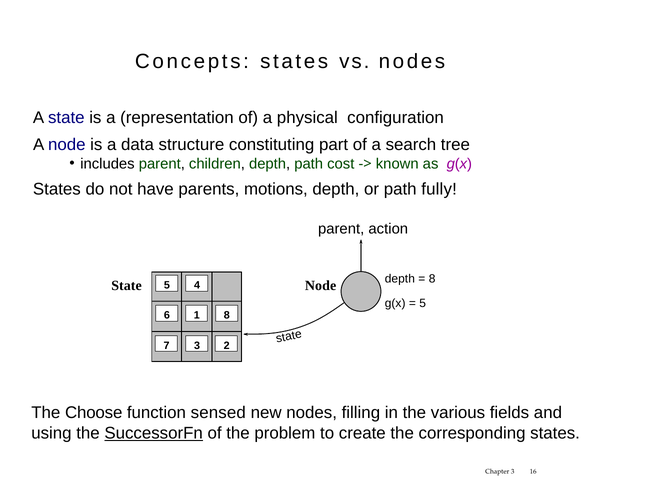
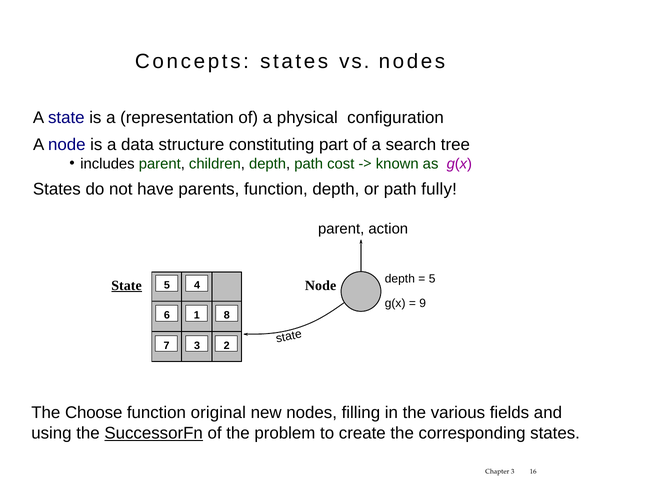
parents motions: motions -> function (276, 189)
State underline: none -> present (127, 285)
8: 8 -> 5 (432, 279)
5: 5 -> 9 (423, 303)
sensed: sensed -> original (218, 412)
